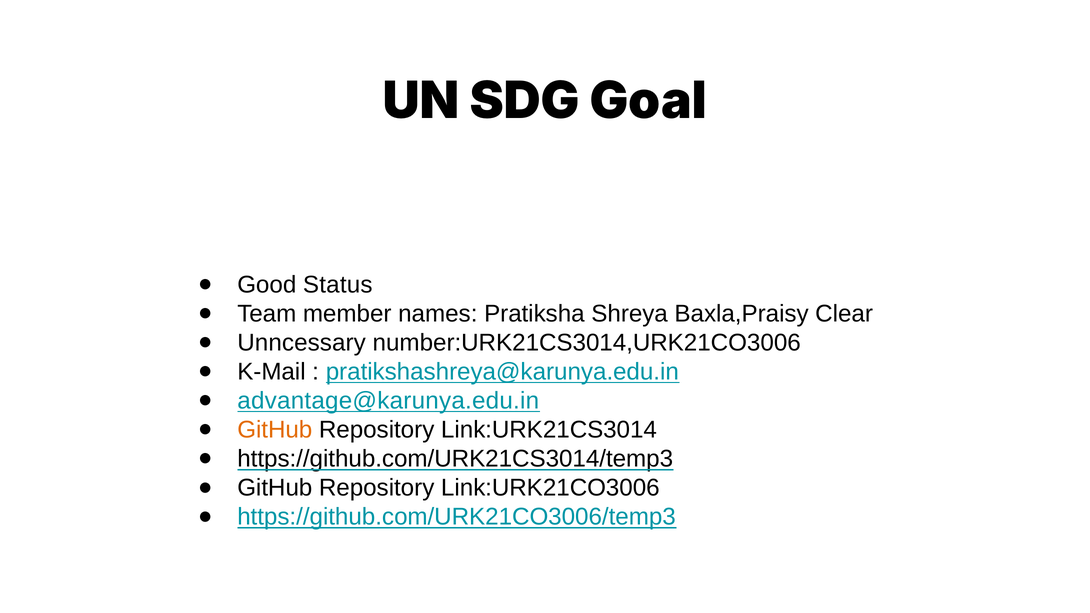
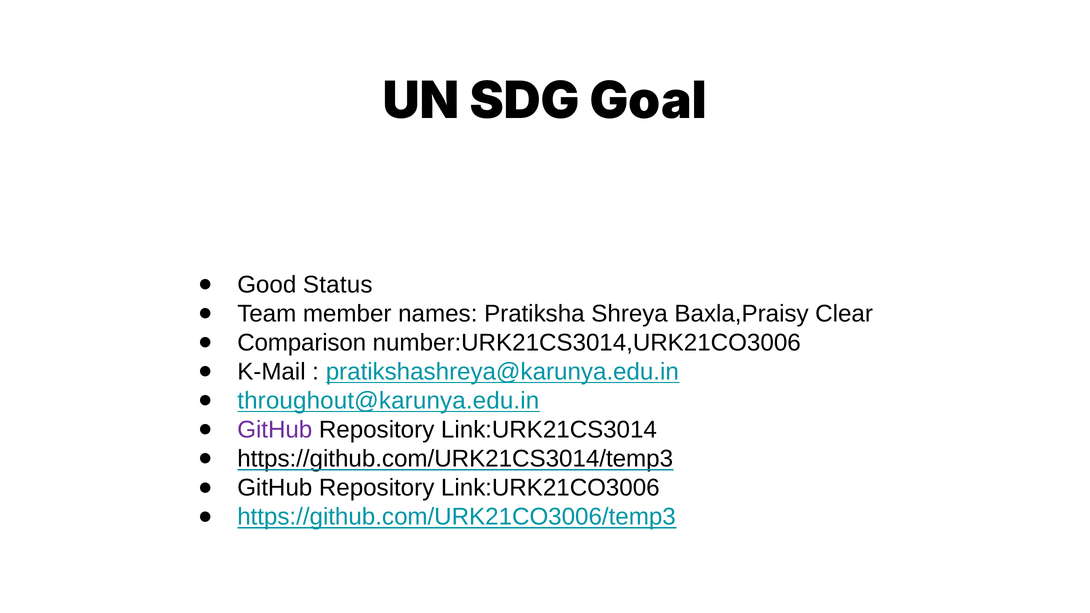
Unncessary: Unncessary -> Comparison (302, 343)
advantage@karunya.edu.in: advantage@karunya.edu.in -> throughout@karunya.edu.in (388, 401)
GitHub colour: orange -> purple (275, 430)
